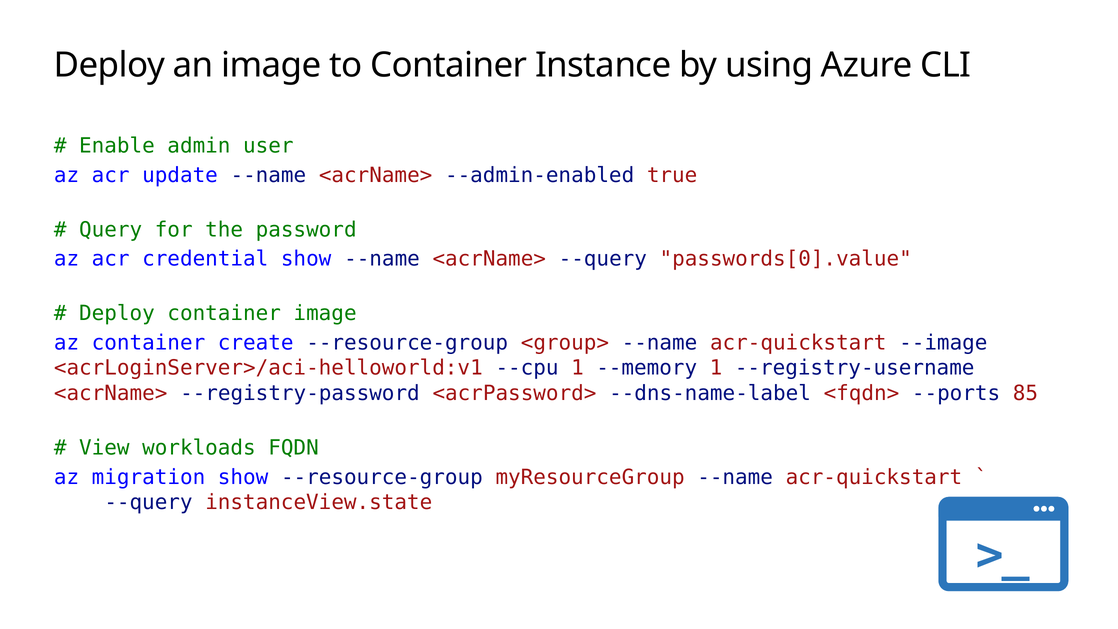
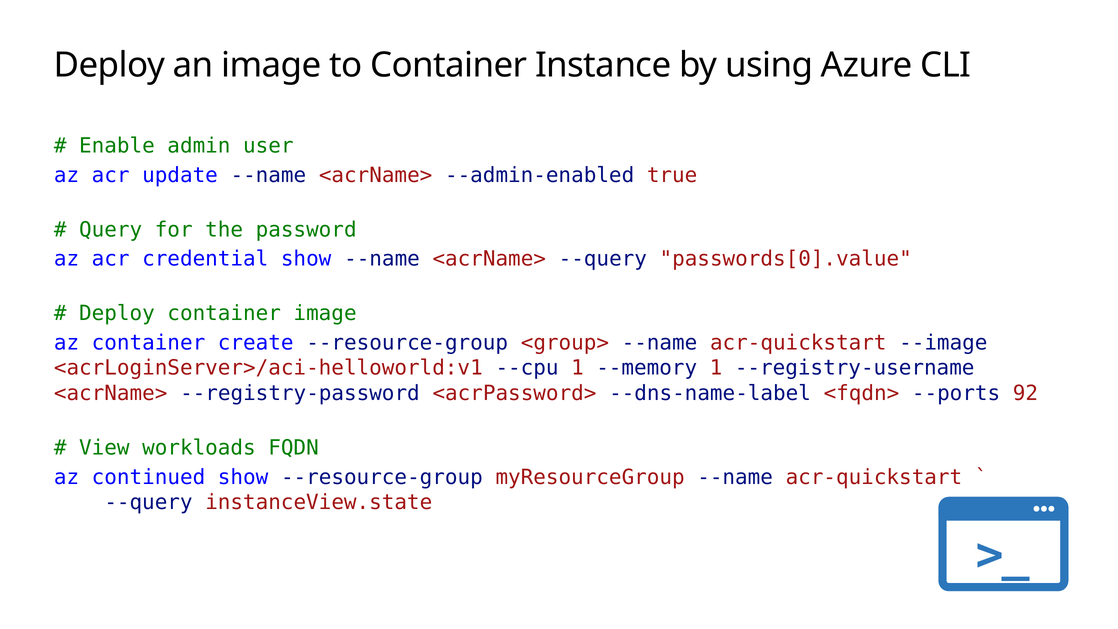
85: 85 -> 92 (1025, 393)
migration: migration -> continued (148, 477)
